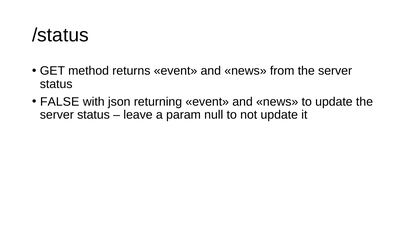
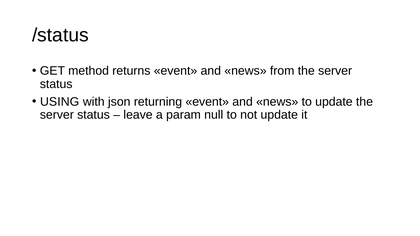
FALSE: FALSE -> USING (60, 102)
